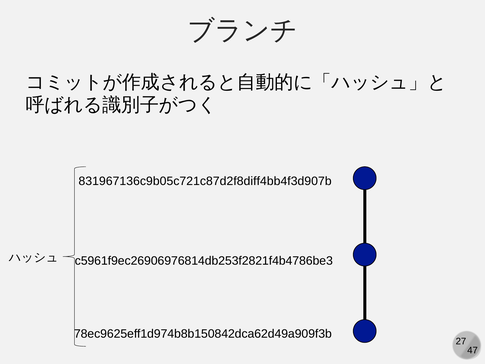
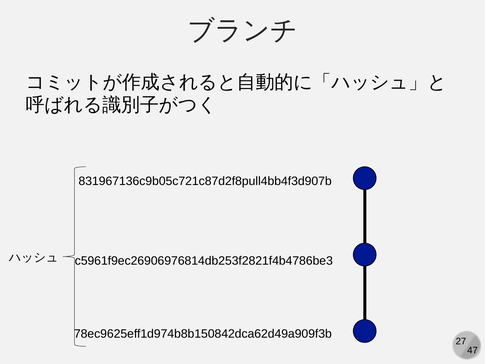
831967136c9b05c721c87d2f8diff4bb4f3d907b: 831967136c9b05c721c87d2f8diff4bb4f3d907b -> 831967136c9b05c721c87d2f8pull4bb4f3d907b (205, 181)
